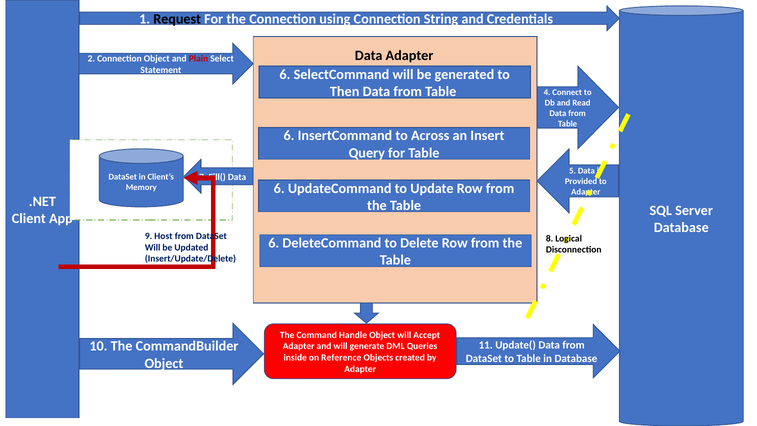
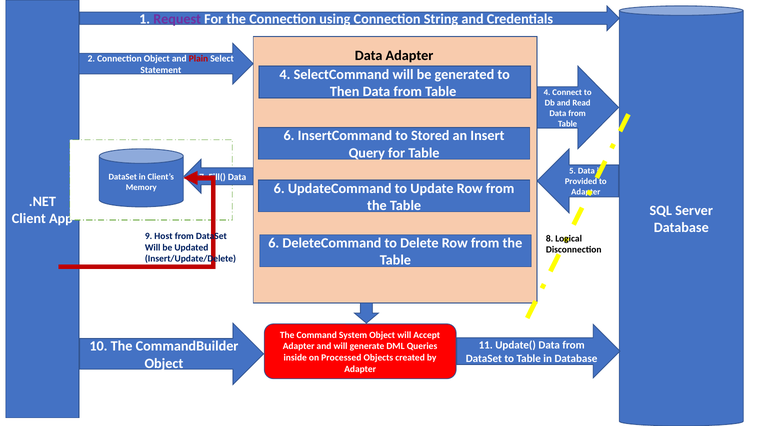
Request colour: black -> purple (177, 19)
Statement 6: 6 -> 4 (285, 74)
Across: Across -> Stored (430, 136)
Handle: Handle -> System (353, 335)
Reference: Reference -> Processed (341, 357)
